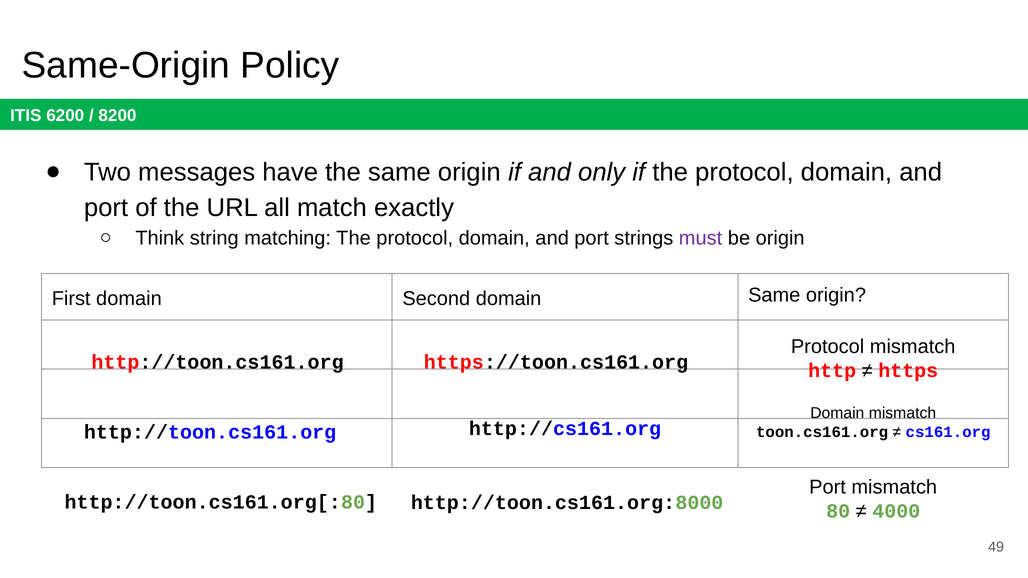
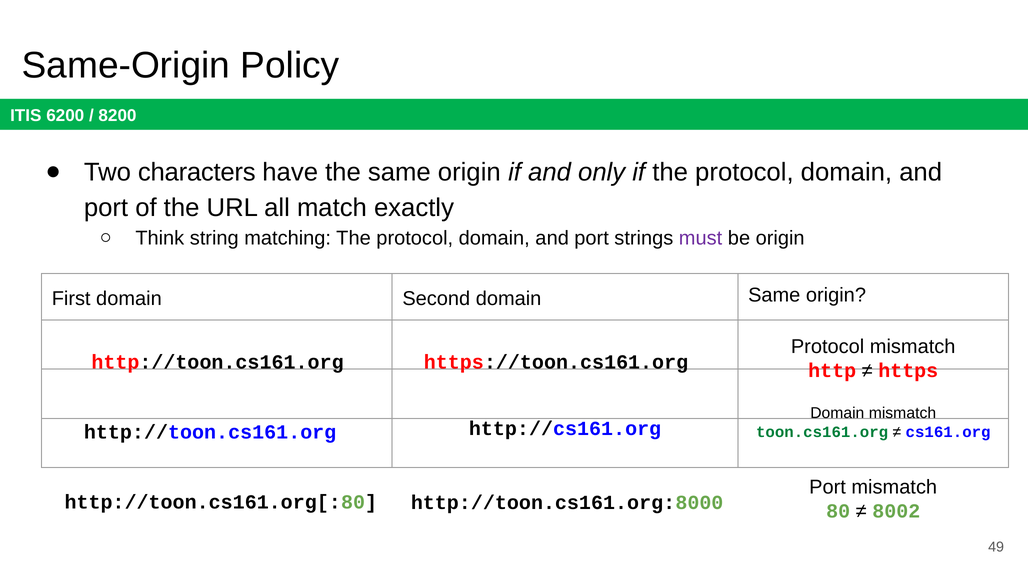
messages: messages -> characters (197, 172)
toon.cs161.org colour: black -> green (822, 432)
4000: 4000 -> 8002 (896, 511)
